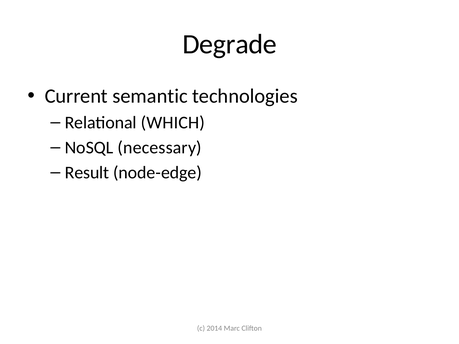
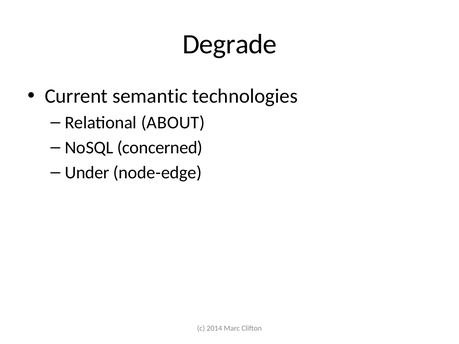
WHICH: WHICH -> ABOUT (173, 123)
necessary: necessary -> concerned (160, 148)
Result: Result -> Under (87, 173)
